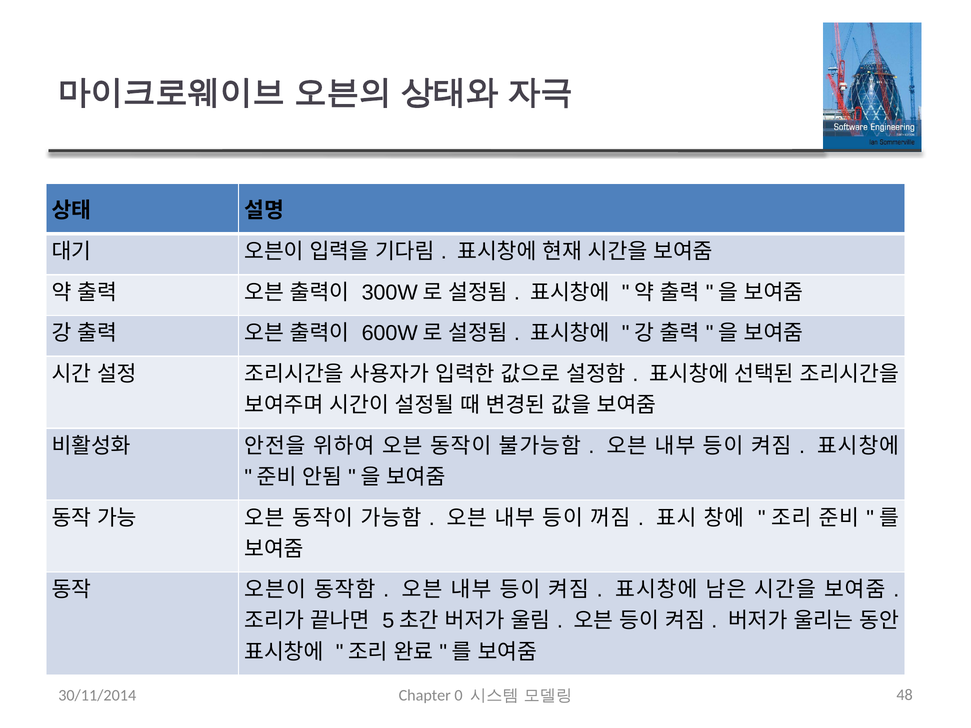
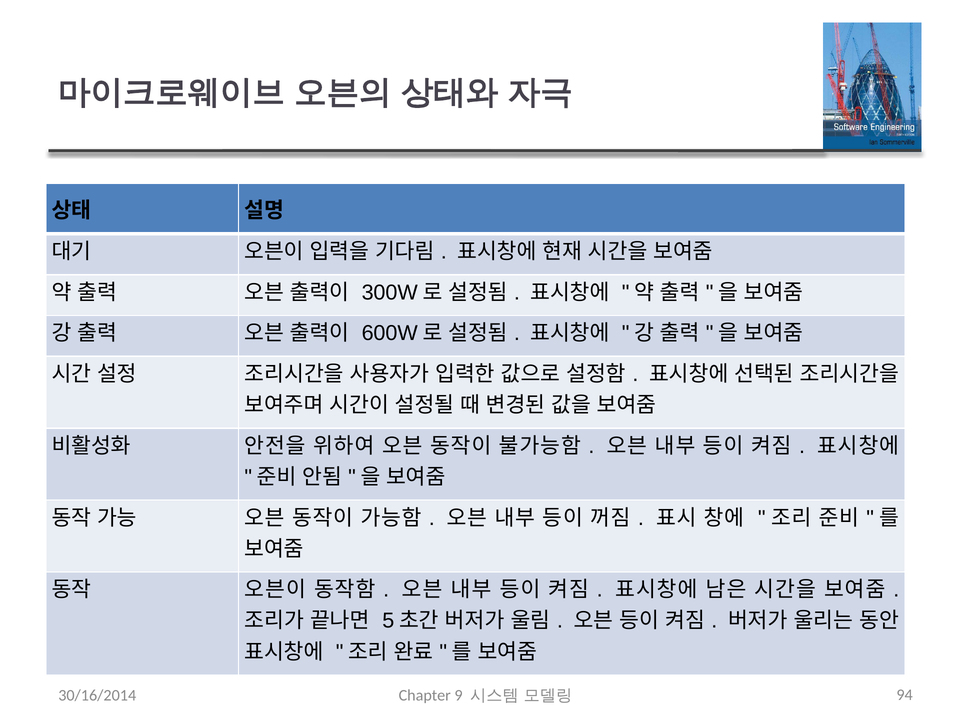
30/11/2014: 30/11/2014 -> 30/16/2014 (97, 695)
0: 0 -> 9 (458, 695)
48: 48 -> 94 (905, 695)
